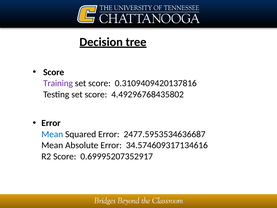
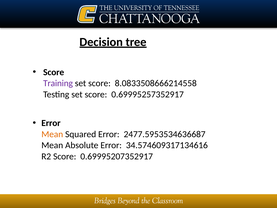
0.3109409420137816: 0.3109409420137816 -> 8.0833508666214558 (156, 83)
4.49296768435802: 4.49296768435802 -> 0.69995257352917 (148, 94)
Mean colour: blue -> orange (52, 134)
